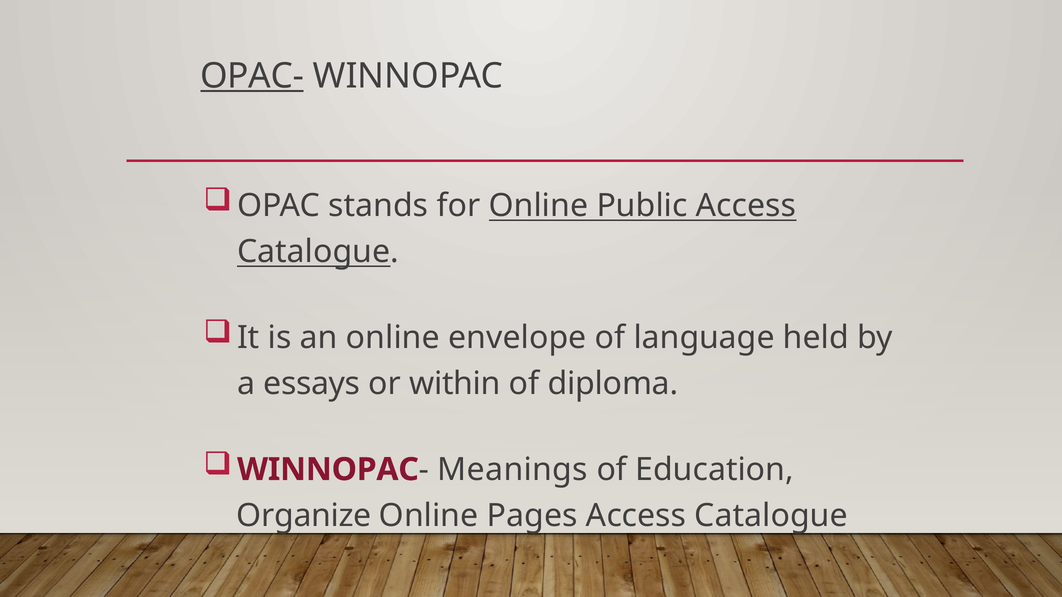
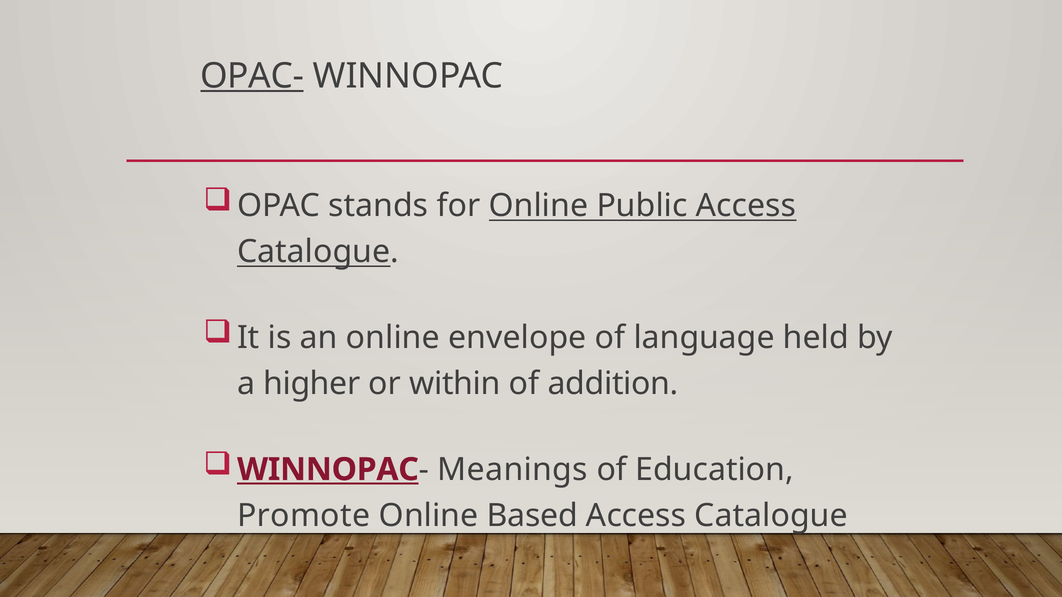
essays: essays -> higher (312, 384)
diploma: diploma -> addition (613, 384)
WINNOPAC underline: none -> present (328, 470)
Organize: Organize -> Promote (304, 516)
Pages: Pages -> Based (532, 516)
